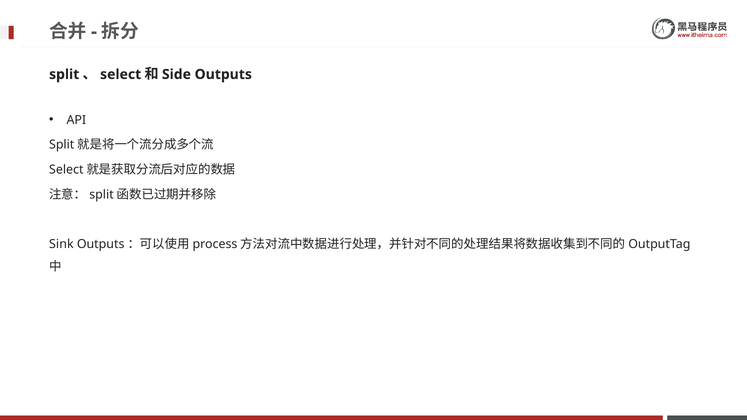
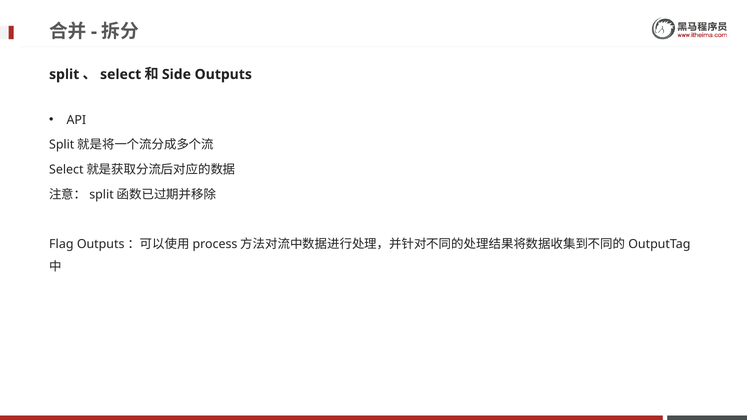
Sink: Sink -> Flag (61, 244)
